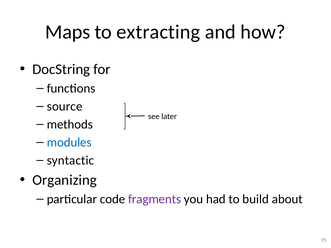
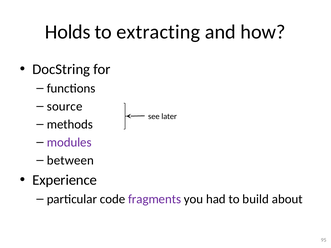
Maps: Maps -> Holds (68, 32)
modules colour: blue -> purple (69, 143)
syntactic: syntactic -> between (70, 161)
Organizing: Organizing -> Experience (65, 180)
